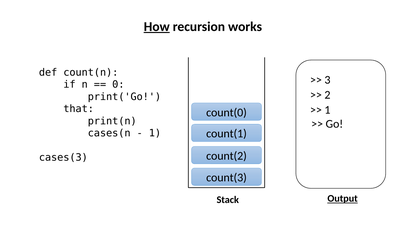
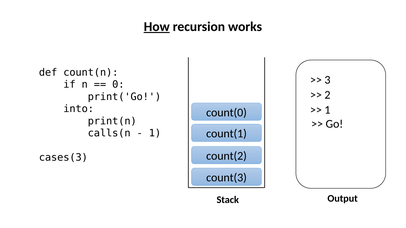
that: that -> into (79, 109)
cases(n: cases(n -> calls(n (109, 133)
Output underline: present -> none (343, 199)
